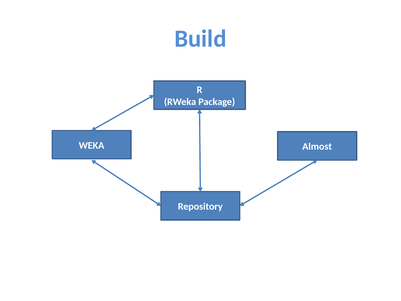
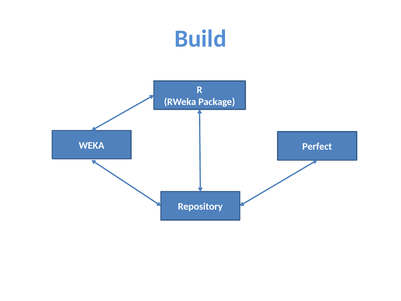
Almost: Almost -> Perfect (317, 146)
